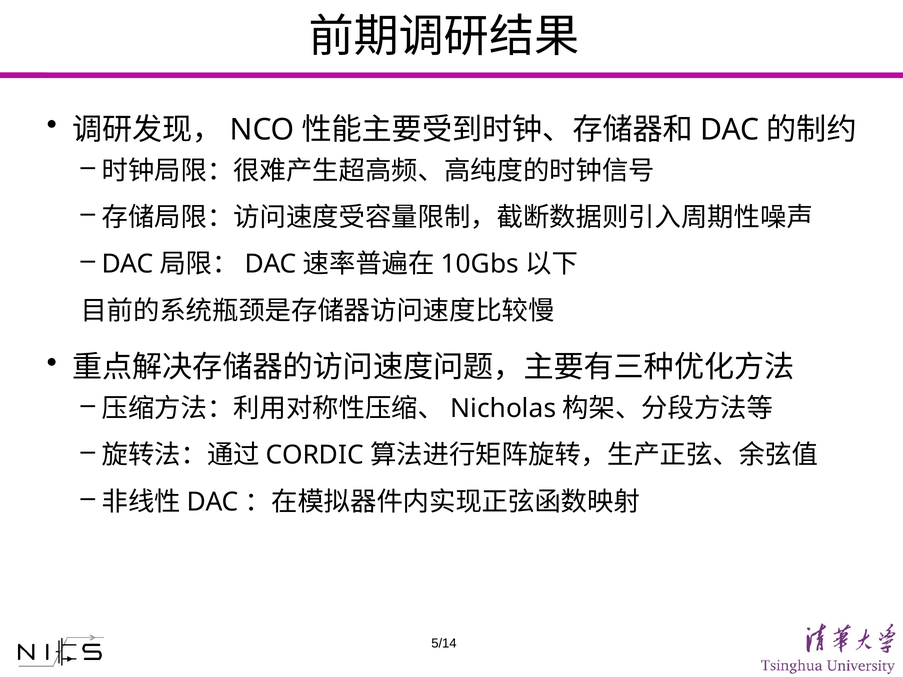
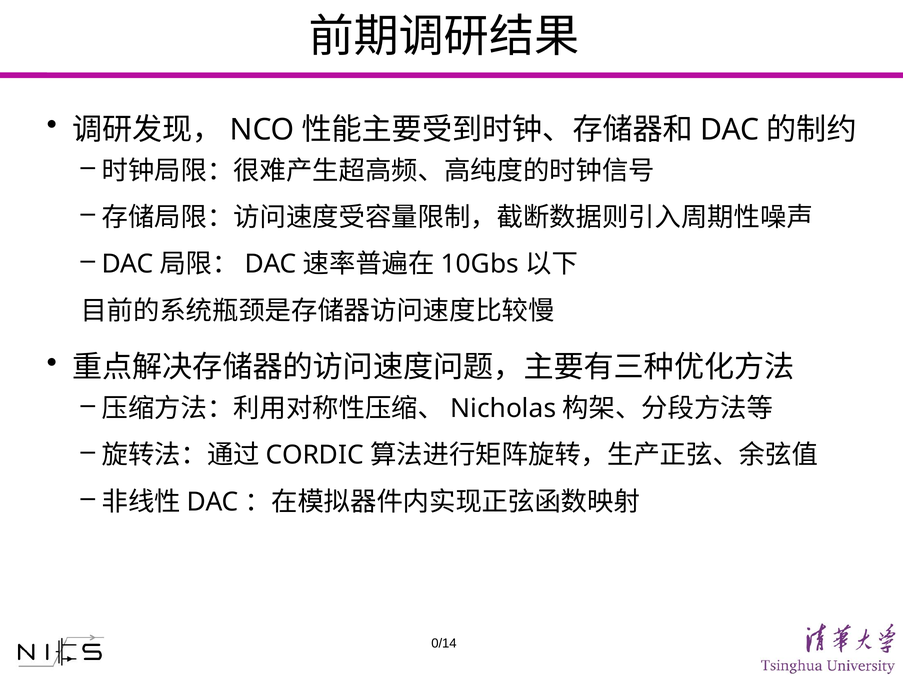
5/14: 5/14 -> 0/14 (444, 644)
